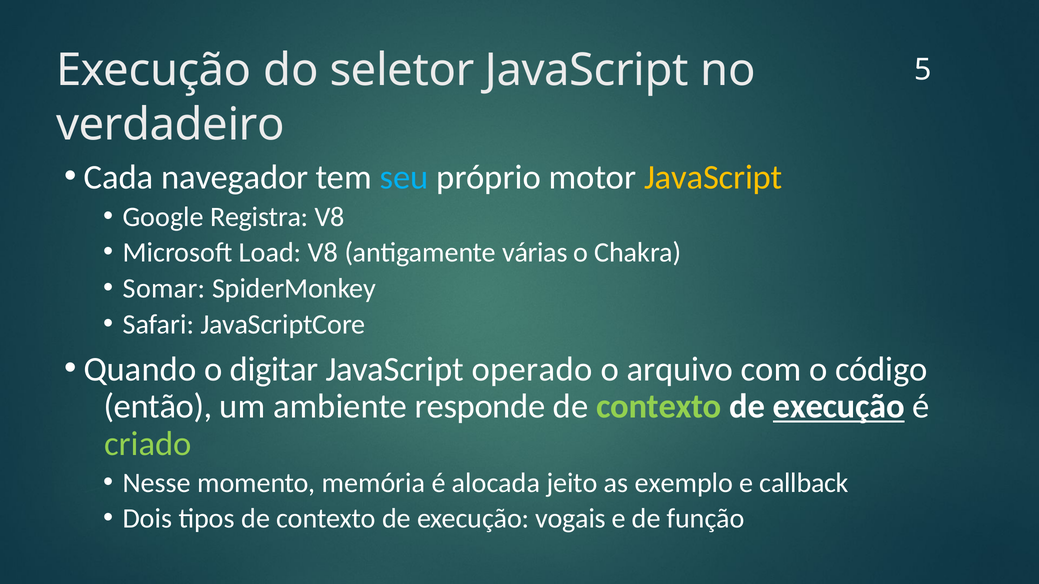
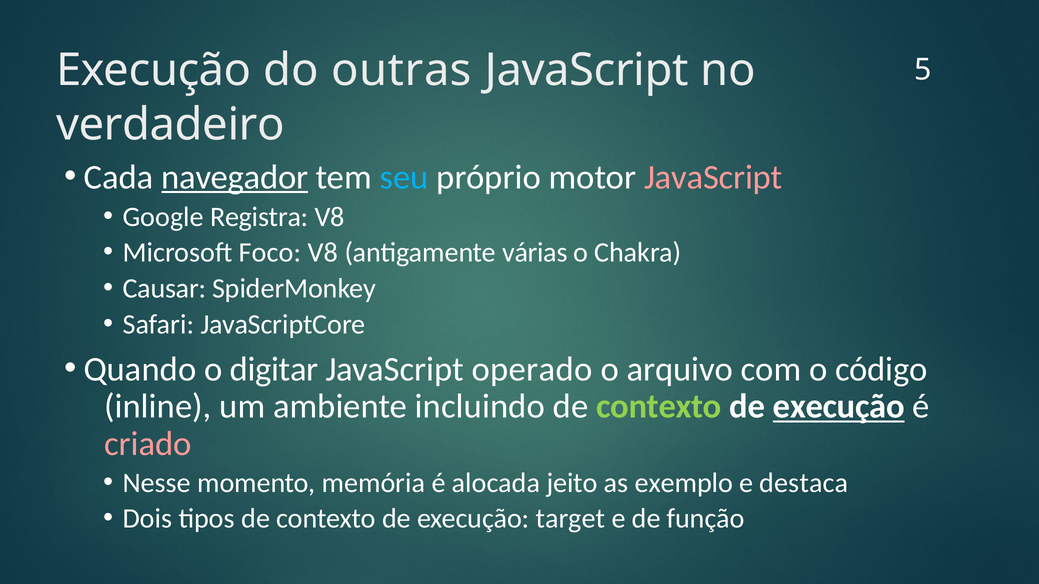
seletor: seletor -> outras (402, 70)
navegador underline: none -> present (235, 177)
JavaScript colour: yellow -> pink (713, 177)
Load: Load -> Foco (270, 253)
Somar: Somar -> Causar (164, 289)
então: então -> inline (158, 407)
responde: responde -> incluindo (480, 407)
criado colour: light green -> pink (148, 444)
callback: callback -> destaca (804, 483)
vogais: vogais -> target (570, 519)
